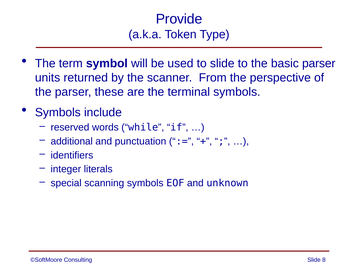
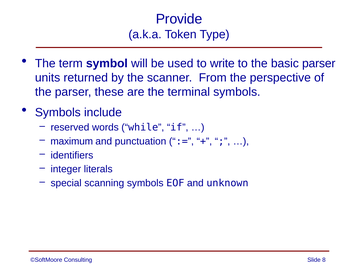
to slide: slide -> write (222, 63)
additional: additional -> maximum (72, 141)
